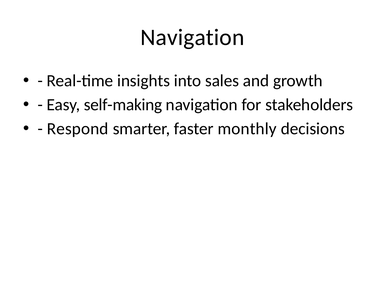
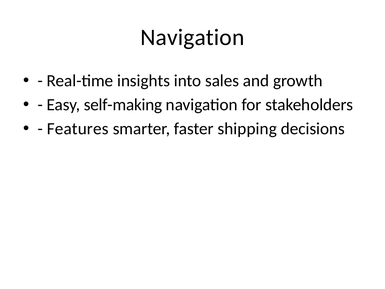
Respond: Respond -> Features (78, 129)
monthly: monthly -> shipping (247, 129)
